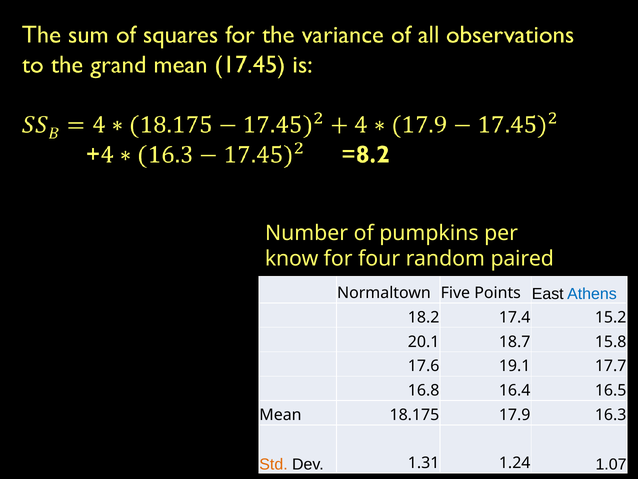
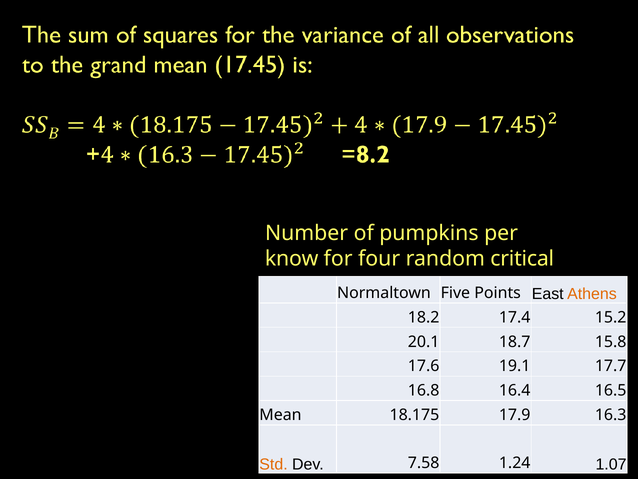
paired: paired -> critical (522, 258)
Athens colour: blue -> orange (592, 294)
1.31: 1.31 -> 7.58 (424, 463)
